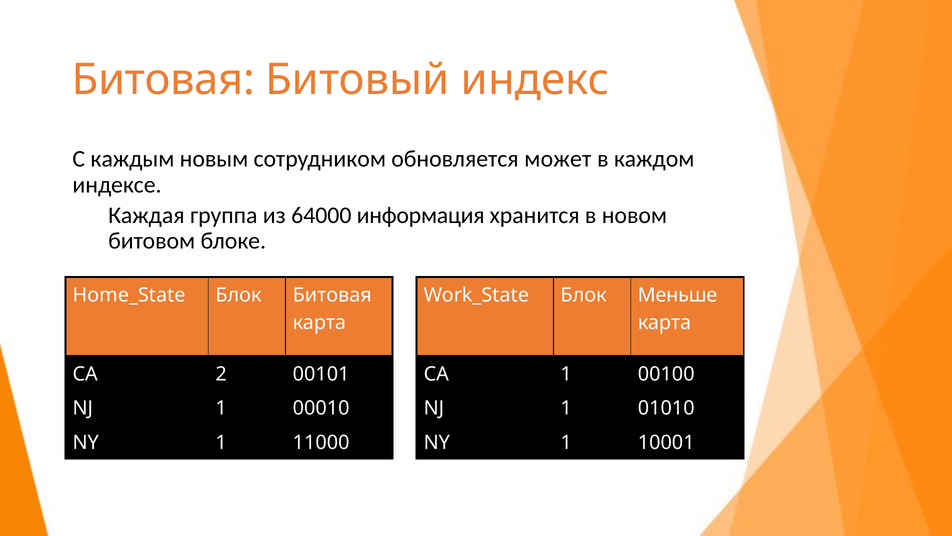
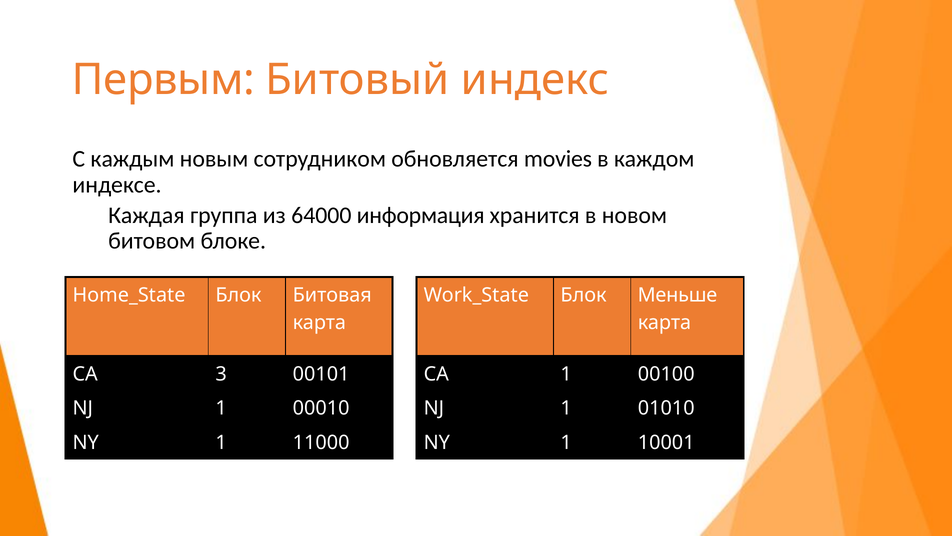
Битовая: Битовая -> Первым (163, 80)
может: может -> movies (558, 159)
2: 2 -> 3 (221, 374)
